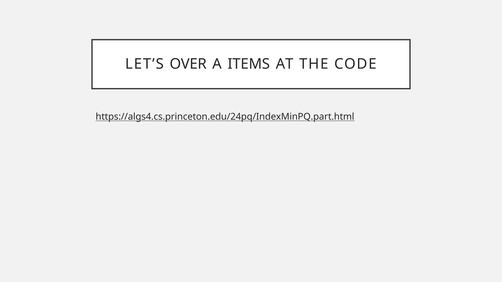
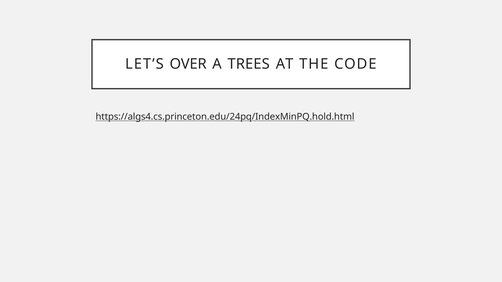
ITEMS: ITEMS -> TREES (249, 64)
https://algs4.cs.princeton.edu/24pq/IndexMinPQ.part.html: https://algs4.cs.princeton.edu/24pq/IndexMinPQ.part.html -> https://algs4.cs.princeton.edu/24pq/IndexMinPQ.hold.html (225, 117)
